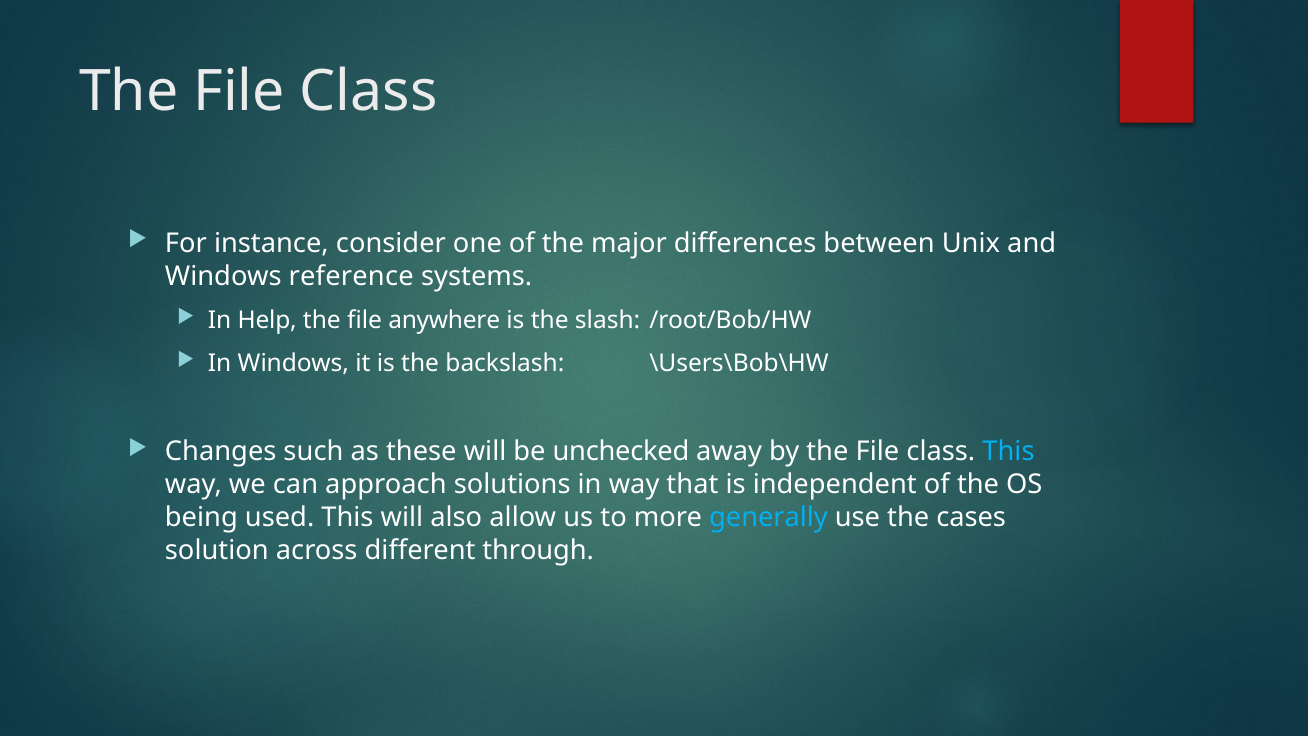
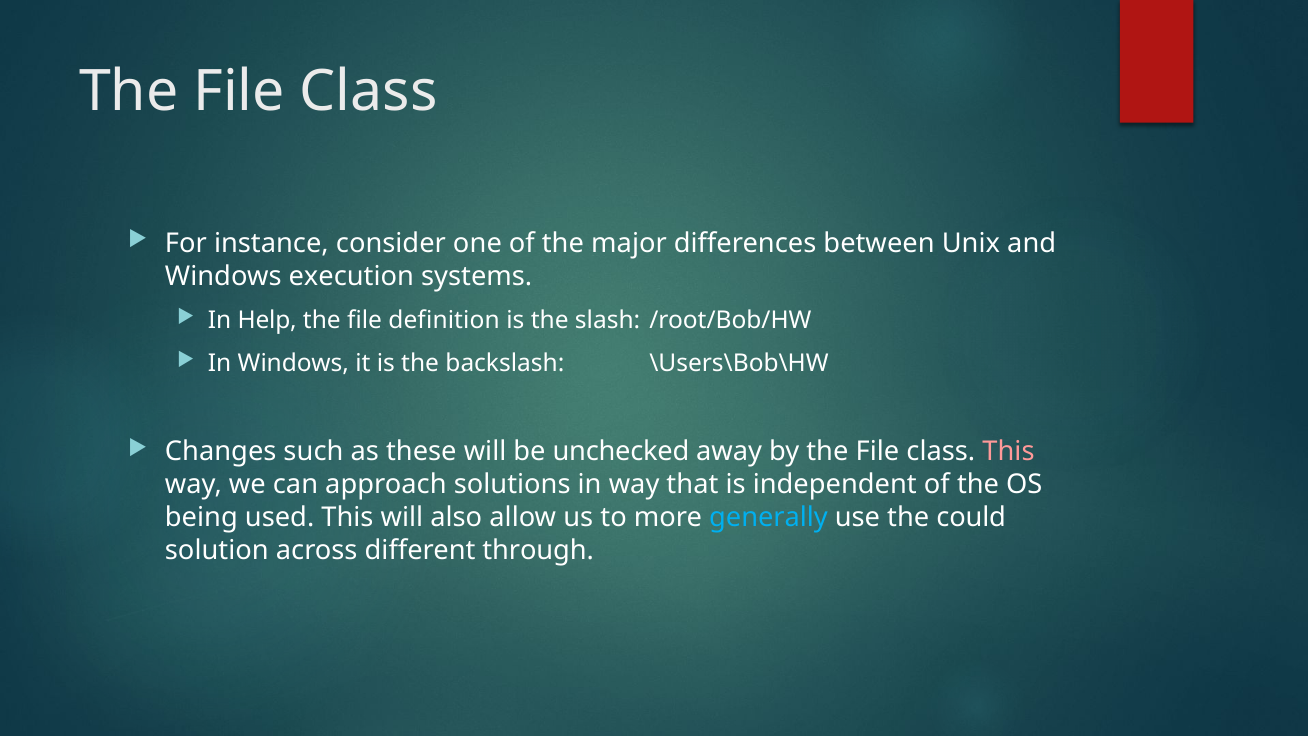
reference: reference -> execution (351, 276)
anywhere: anywhere -> definition (444, 321)
This colour: light blue -> pink (1009, 452)
cases: cases -> could (971, 517)
